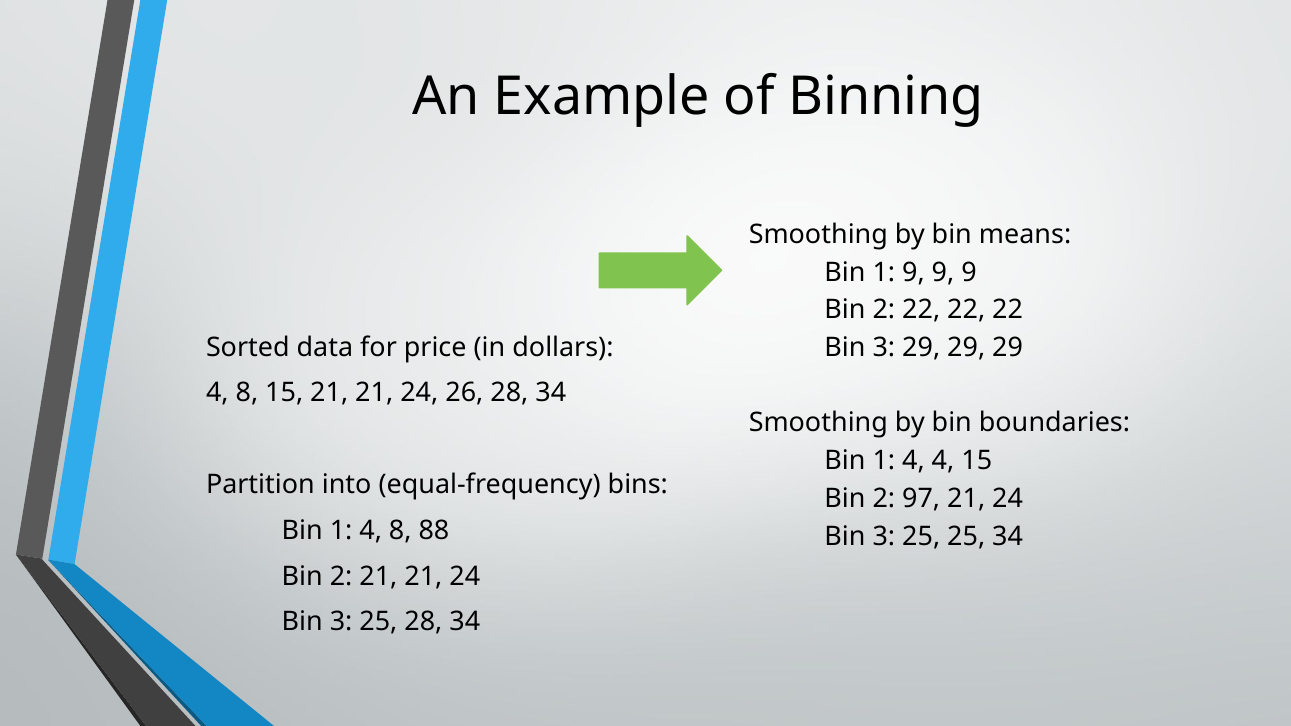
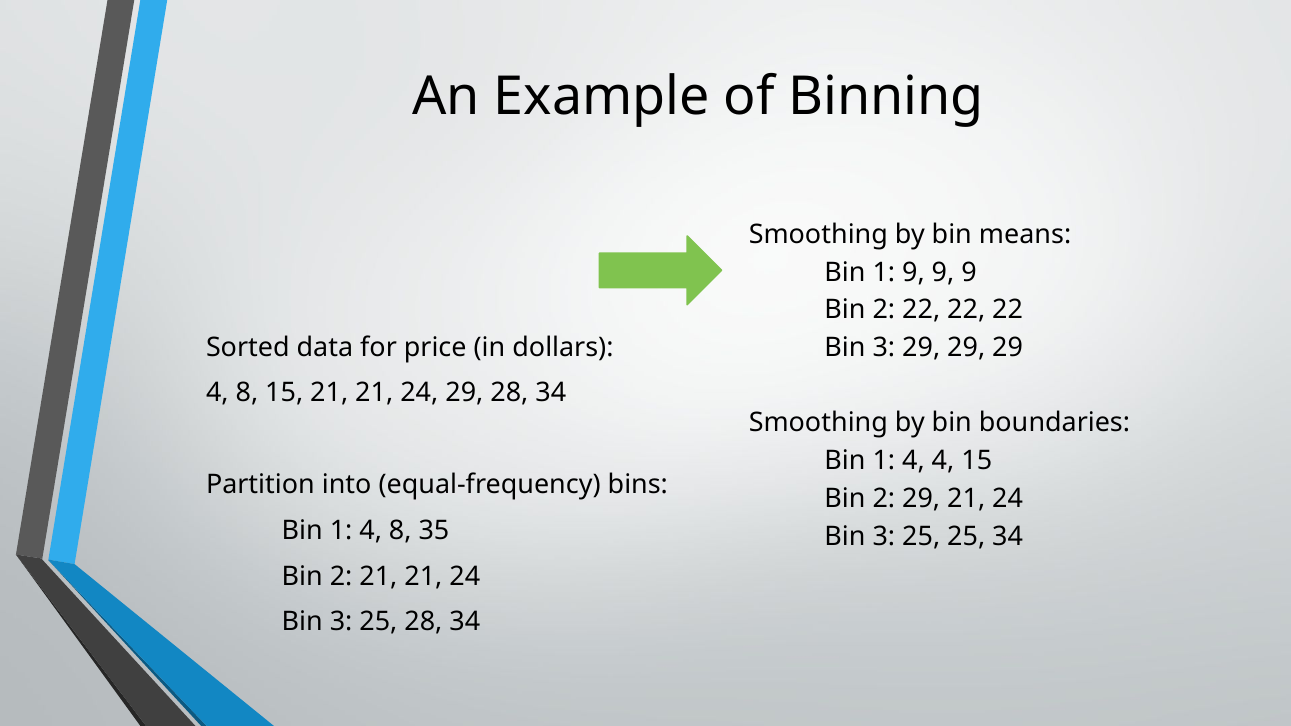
24 26: 26 -> 29 (464, 393)
2 97: 97 -> 29 (921, 499)
88: 88 -> 35 (434, 531)
